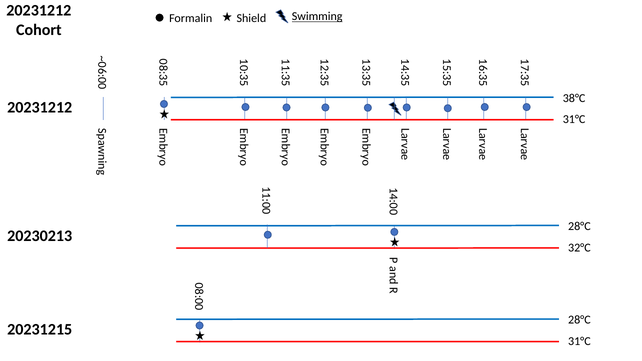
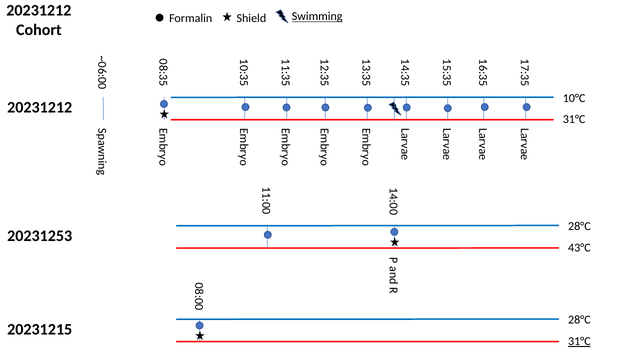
38°C: 38°C -> 10°C (574, 98)
20230213: 20230213 -> 20231253 (40, 236)
32°C: 32°C -> 43°C (579, 248)
31°C underline: none -> present (579, 341)
